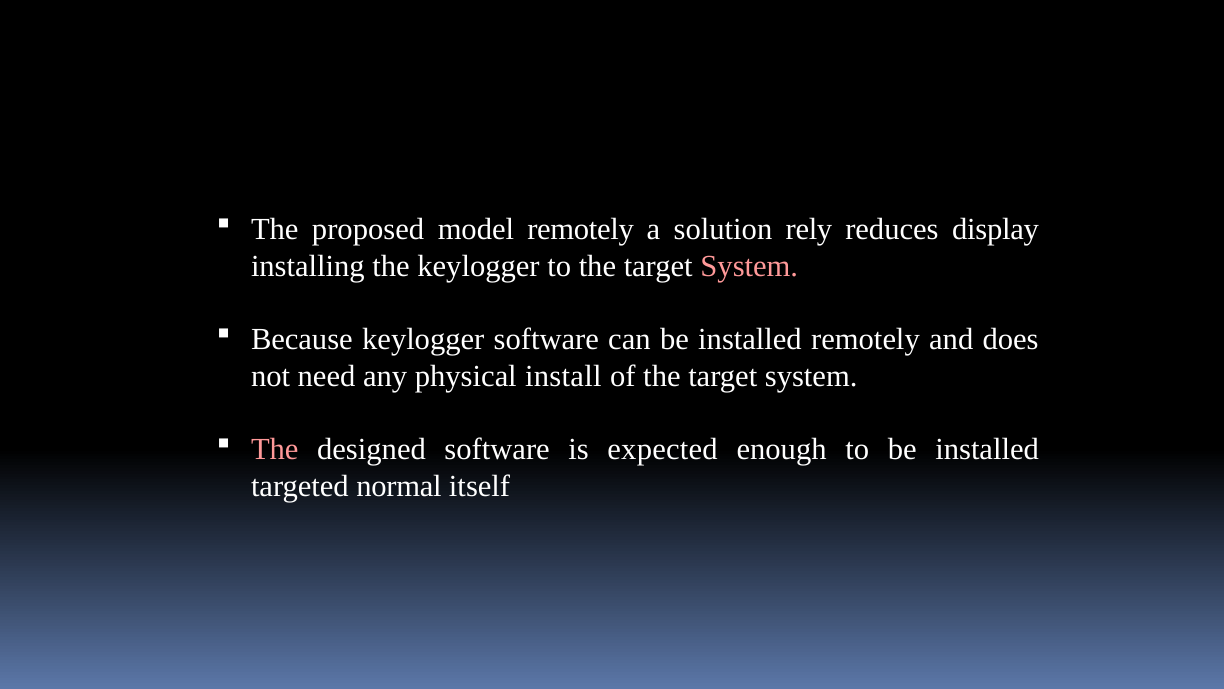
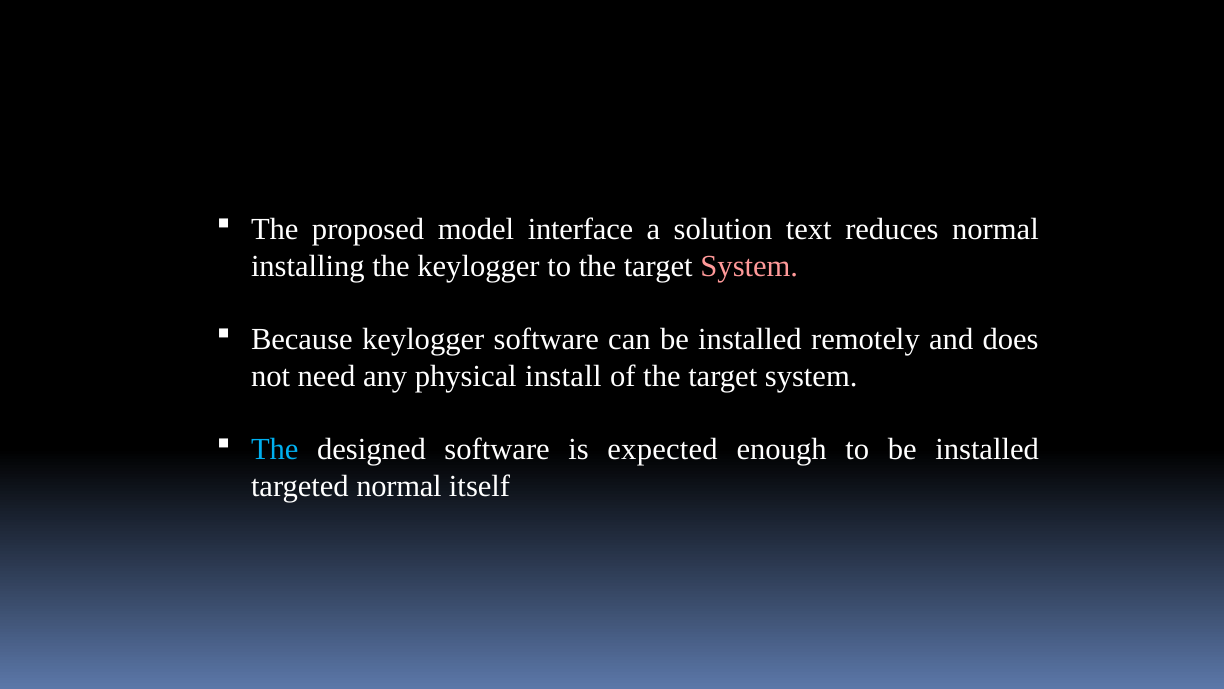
model remotely: remotely -> interface (580, 229)
rely: rely -> text (809, 229)
reduces display: display -> normal (995, 229)
The colour: pink -> light blue (275, 449)
